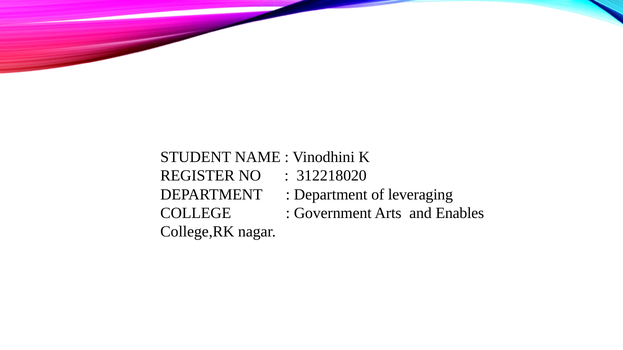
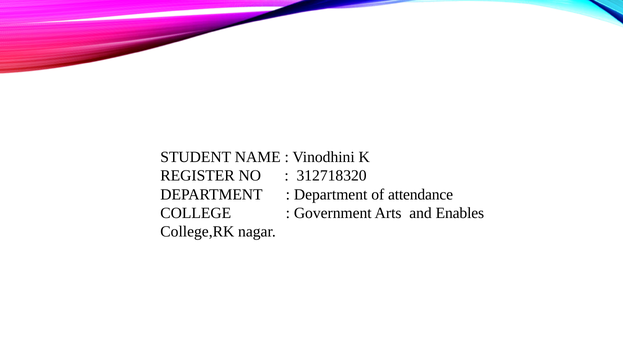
312218020: 312218020 -> 312718320 (332, 176)
leveraging: leveraging -> attendance (421, 195)
